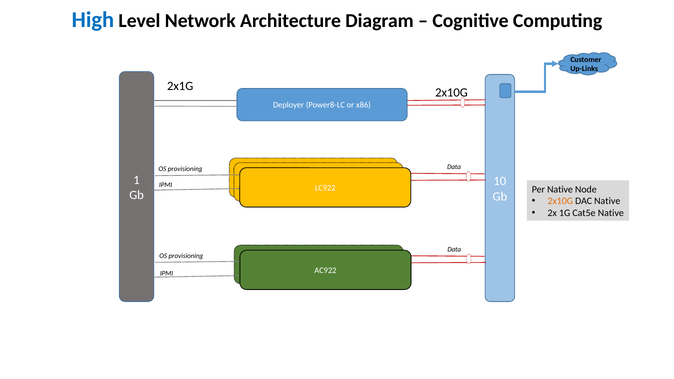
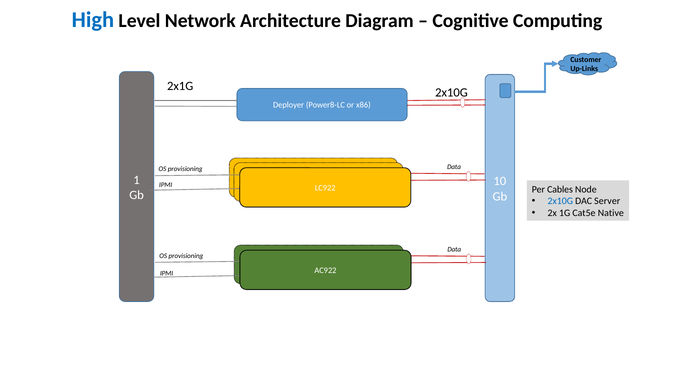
Per Native: Native -> Cables (560, 189)
2x10G colour: orange -> blue (560, 201)
DAC Native: Native -> Server (607, 201)
